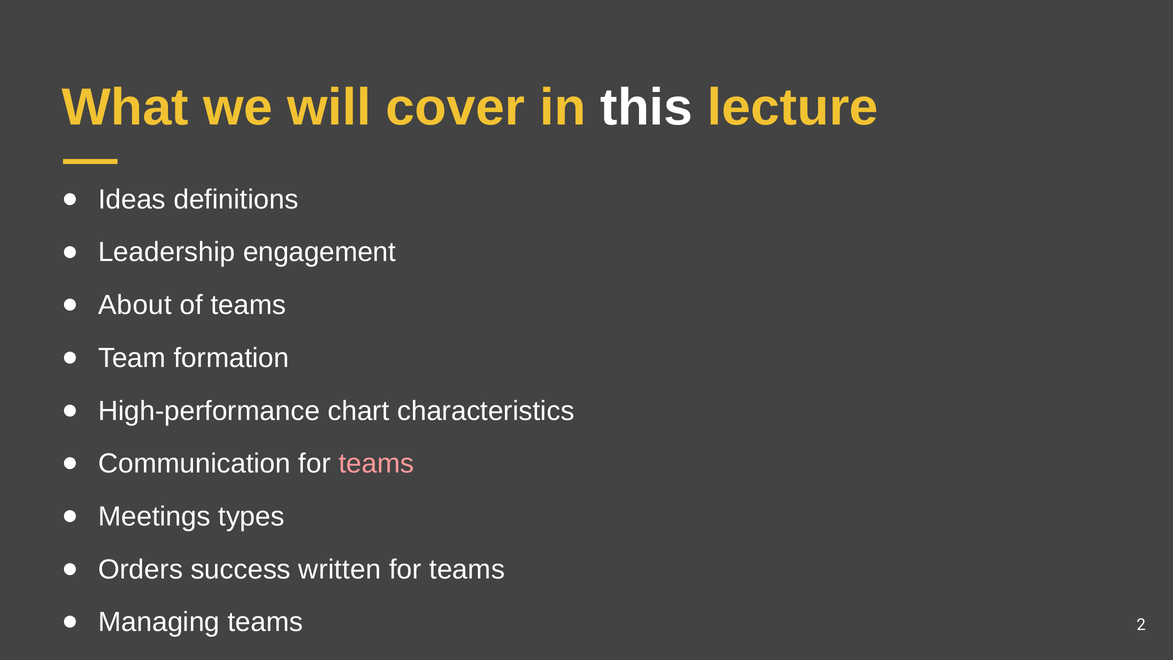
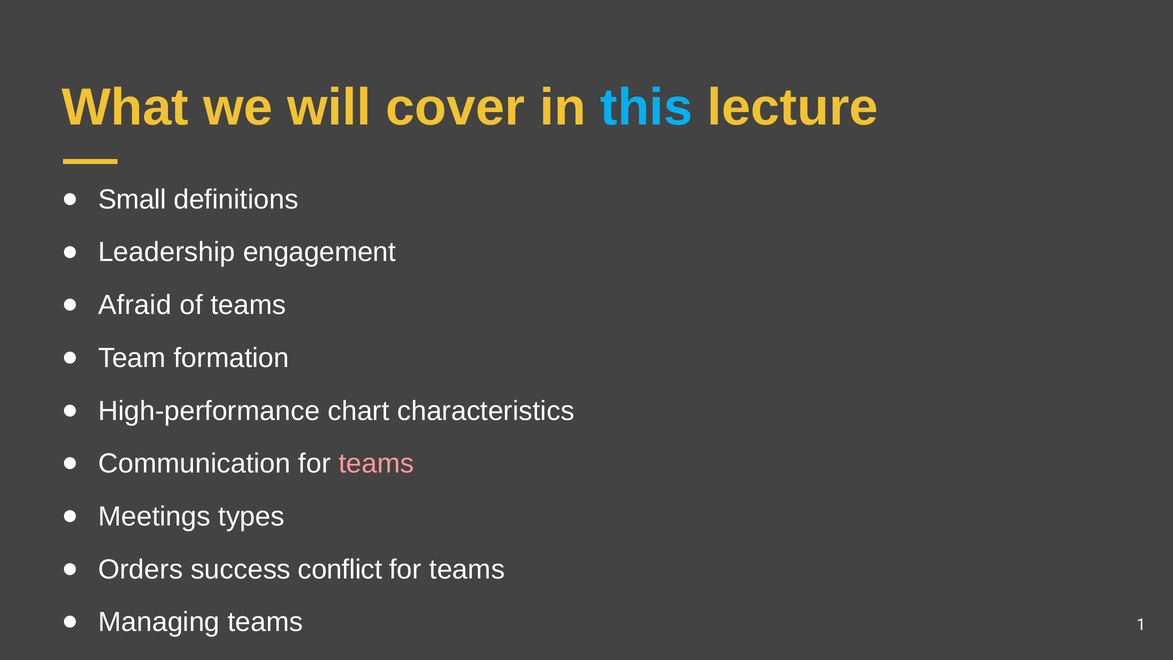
this colour: white -> light blue (647, 107)
Ideas: Ideas -> Small (132, 199)
About: About -> Afraid (135, 305)
written: written -> conflict (340, 569)
2: 2 -> 1 (1141, 624)
